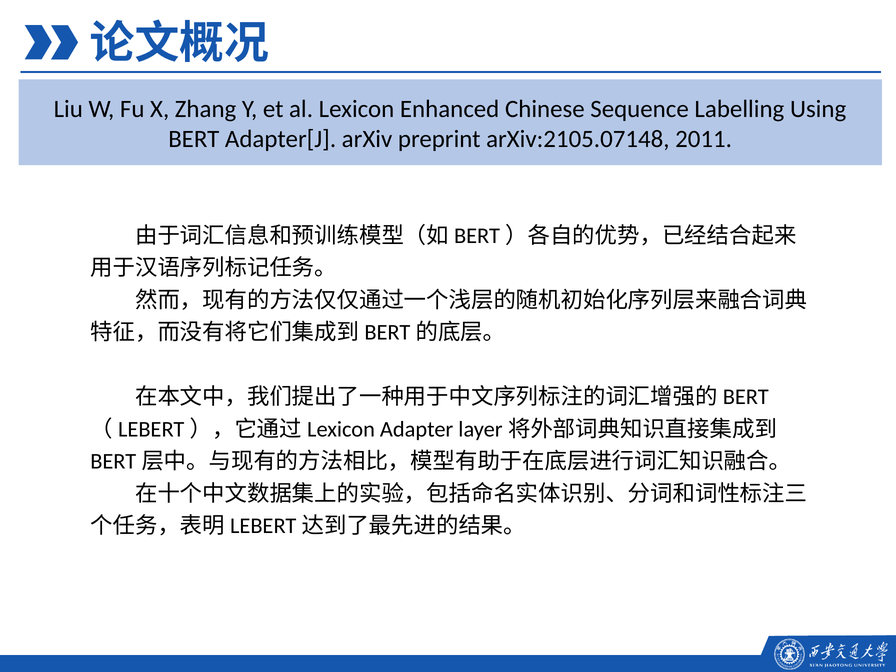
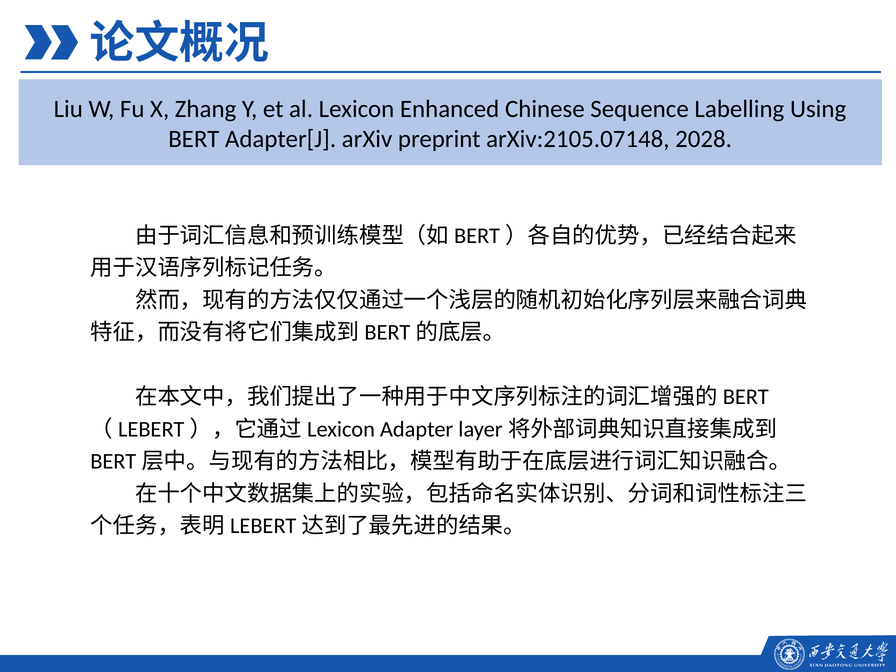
2011: 2011 -> 2028 (704, 139)
